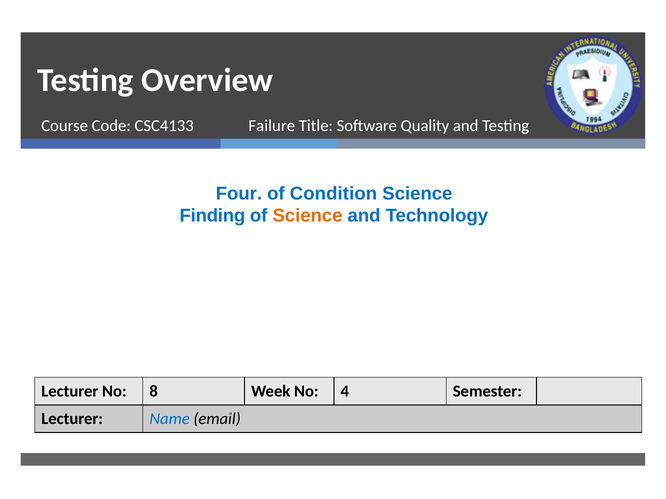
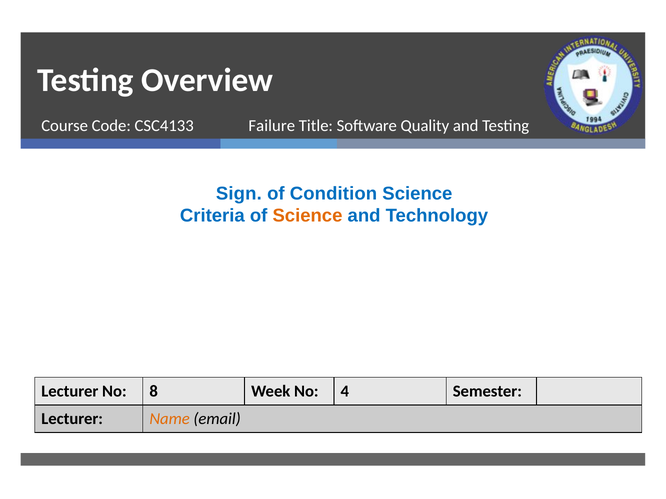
Four: Four -> Sign (239, 194)
Finding: Finding -> Criteria (212, 216)
Name colour: blue -> orange (170, 419)
